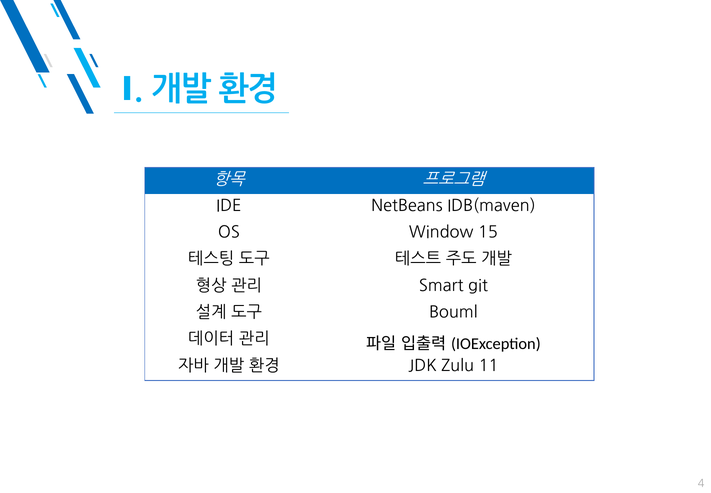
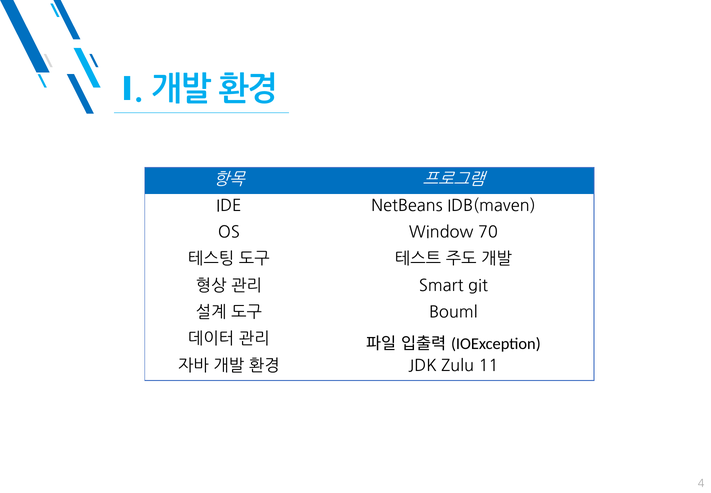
15: 15 -> 70 (488, 232)
